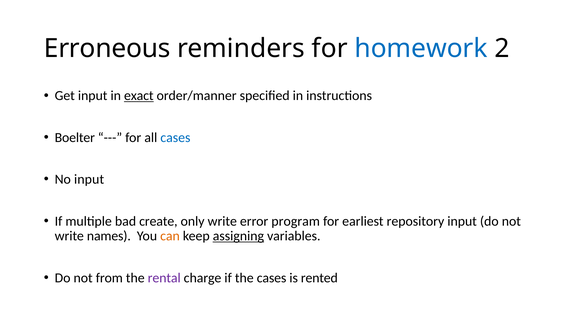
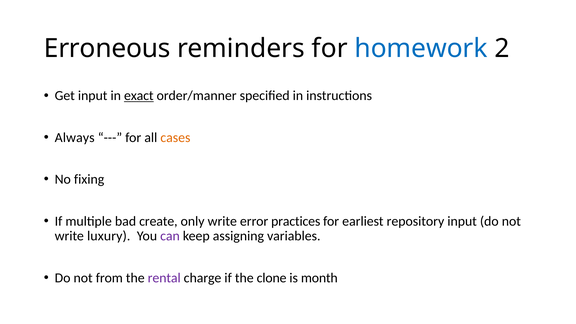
Boelter: Boelter -> Always (75, 138)
cases colour: blue -> orange (175, 138)
No input: input -> fixing (89, 179)
program: program -> practices (296, 221)
names: names -> luxury (109, 236)
can colour: orange -> purple (170, 236)
assigning underline: present -> none (238, 236)
the cases: cases -> clone (272, 278)
rented: rented -> month (319, 278)
